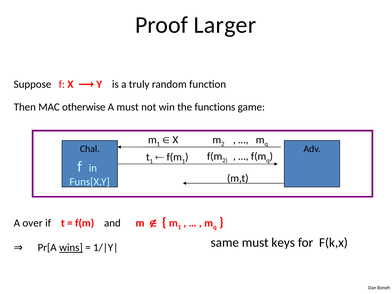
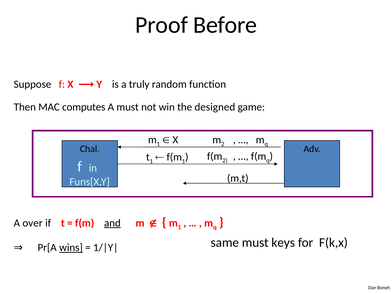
Larger: Larger -> Before (225, 25)
otherwise: otherwise -> computes (84, 107)
functions: functions -> designed (215, 107)
and underline: none -> present (112, 223)
